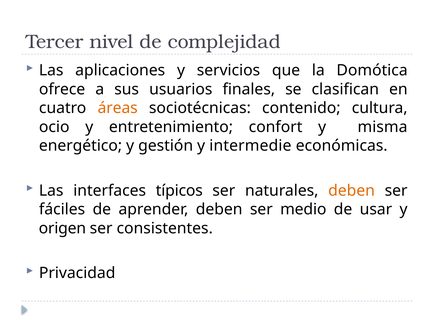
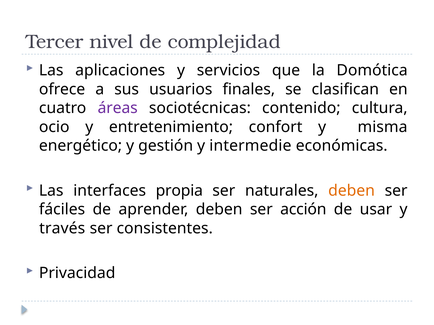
áreas colour: orange -> purple (118, 108)
típicos: típicos -> propia (179, 191)
medio: medio -> acción (303, 210)
origen: origen -> través (62, 229)
